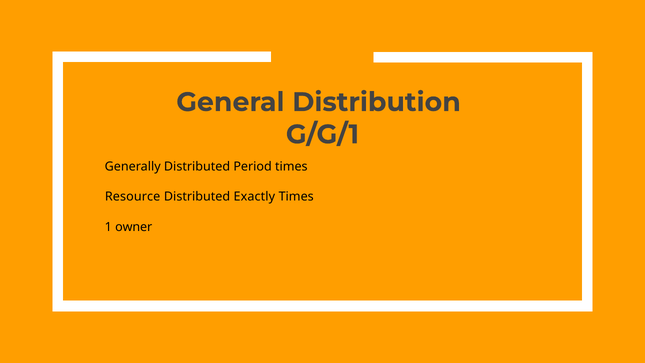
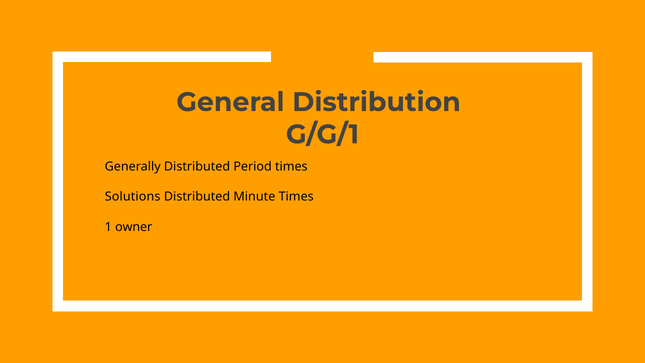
Resource: Resource -> Solutions (133, 197)
Exactly: Exactly -> Minute (254, 197)
